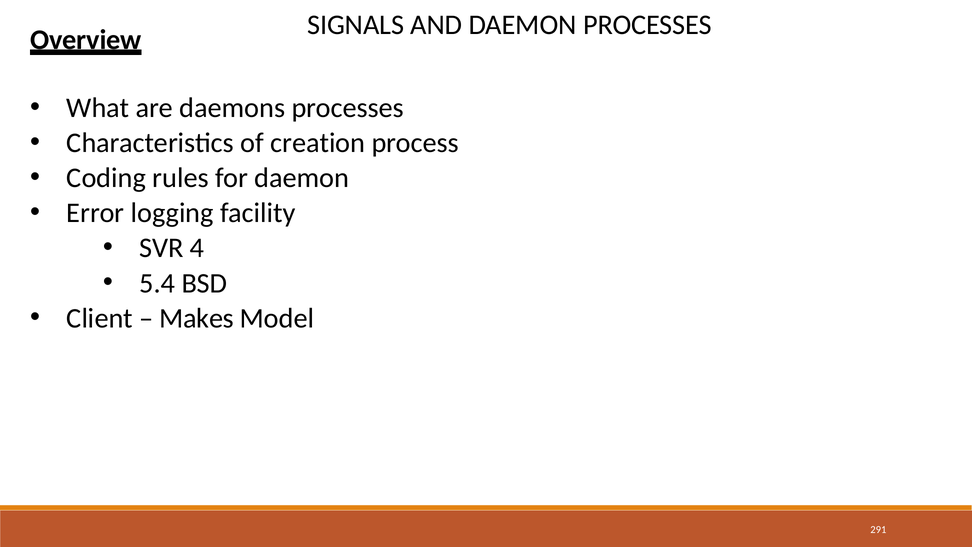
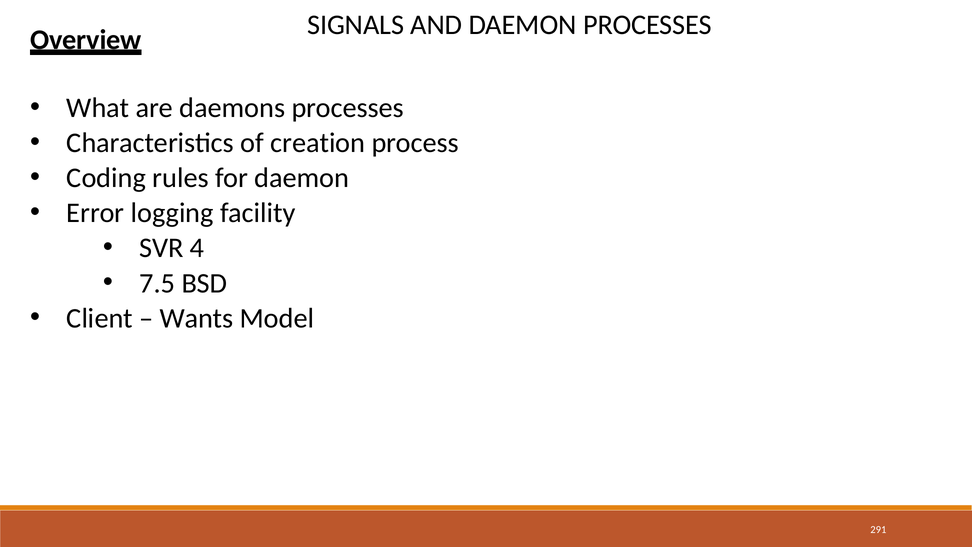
5.4: 5.4 -> 7.5 (157, 283)
Makes: Makes -> Wants (196, 318)
